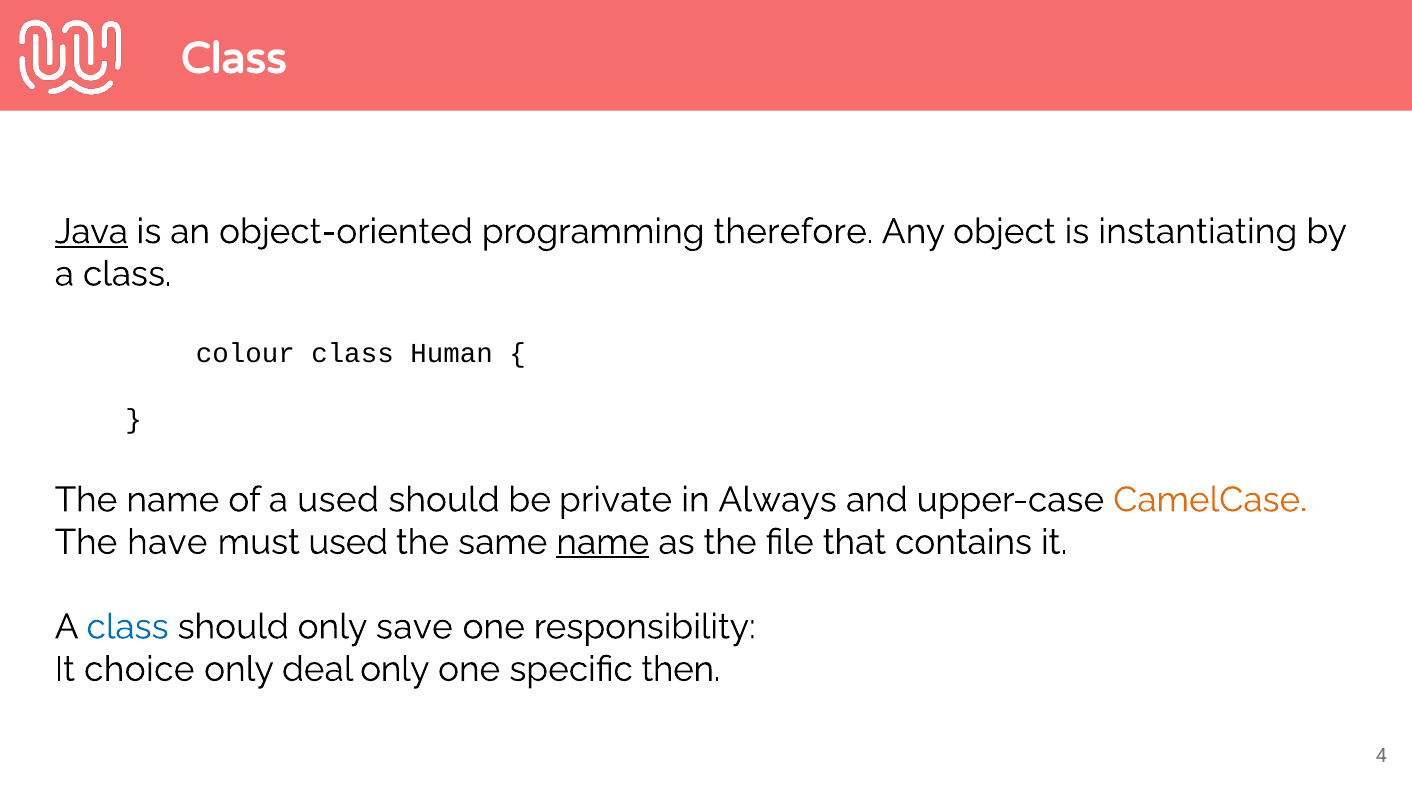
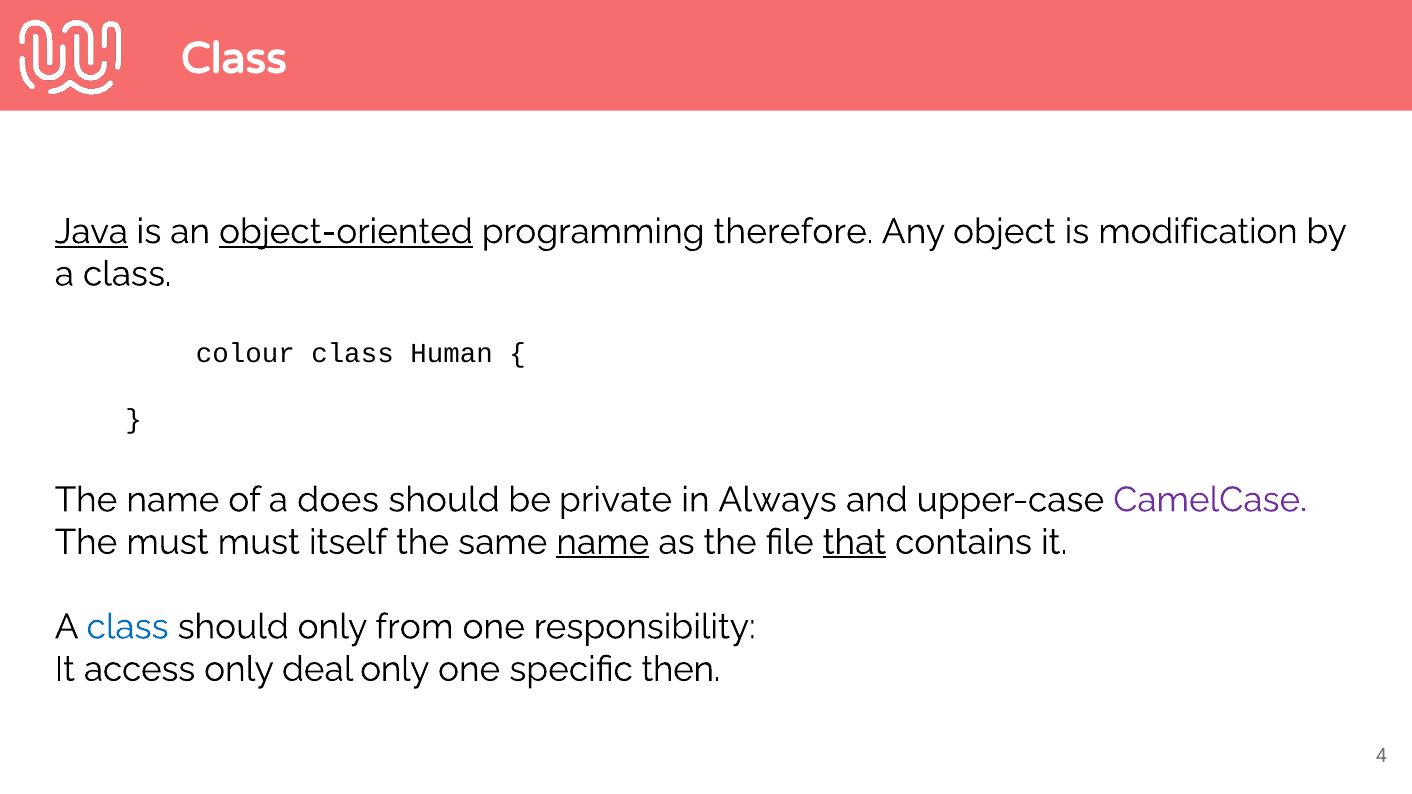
object-oriented underline: none -> present (346, 232)
instantiating: instantiating -> modification (1198, 232)
a used: used -> does (338, 500)
CamelCase colour: orange -> purple (1210, 500)
The have: have -> must (168, 542)
must used: used -> itself (348, 542)
that underline: none -> present (854, 542)
save: save -> from (414, 627)
choice: choice -> access (140, 669)
